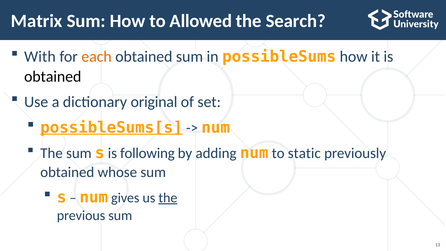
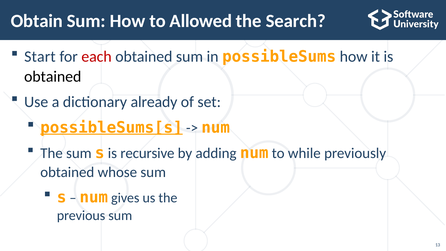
Matrix: Matrix -> Obtain (37, 21)
With: With -> Start (40, 57)
each colour: orange -> red (97, 57)
original: original -> already (154, 102)
following: following -> recursive (147, 153)
static: static -> while (304, 153)
the underline: present -> none (168, 198)
